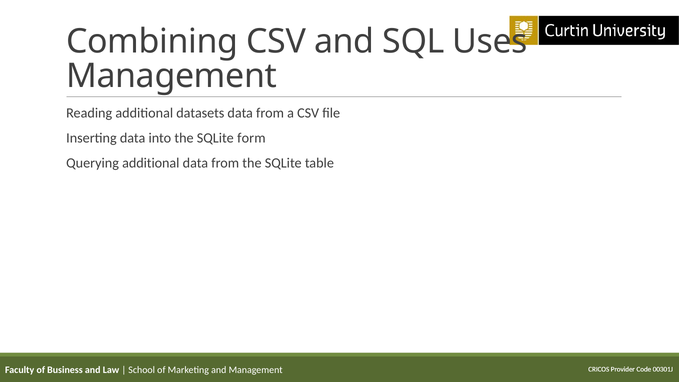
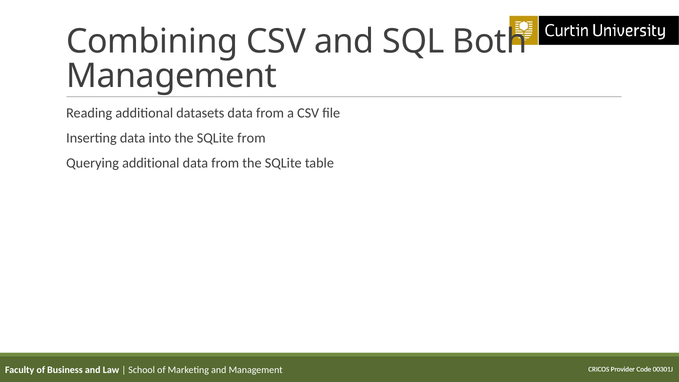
Uses: Uses -> Both (490, 41)
SQLite form: form -> from (251, 138)
